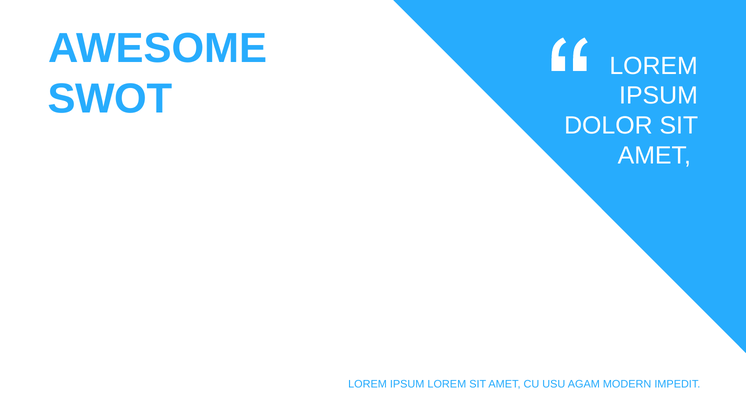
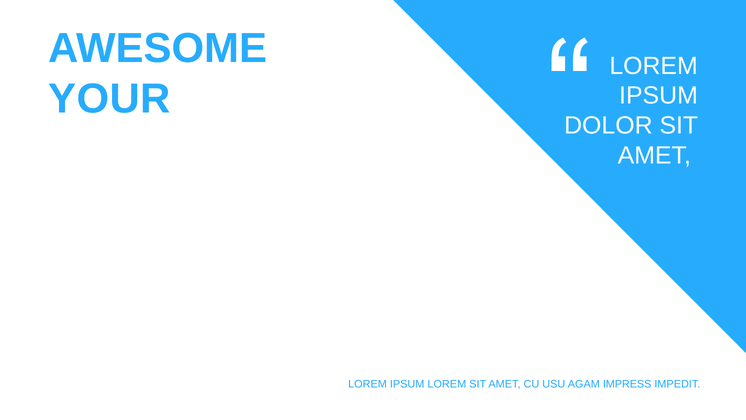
SWOT: SWOT -> YOUR (110, 99)
MODERN: MODERN -> IMPRESS (627, 384)
